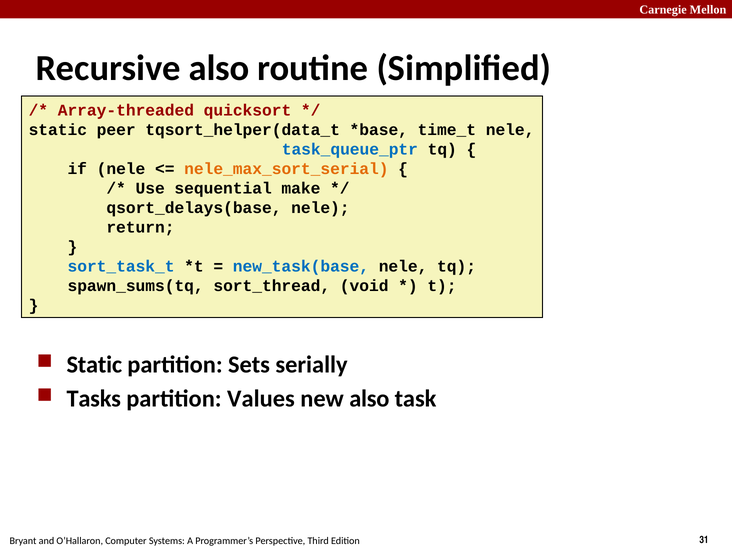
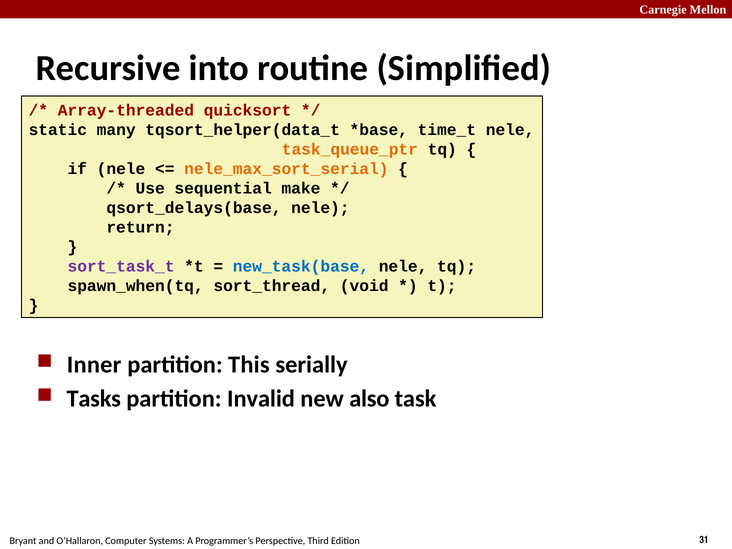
Recursive also: also -> into (219, 68)
peer: peer -> many (116, 130)
task_queue_ptr colour: blue -> orange (350, 149)
sort_task_t colour: blue -> purple (121, 266)
spawn_sums(tq: spawn_sums(tq -> spawn_when(tq (136, 286)
Static: Static -> Inner (94, 365)
Sets: Sets -> This (249, 365)
Values: Values -> Invalid (261, 399)
